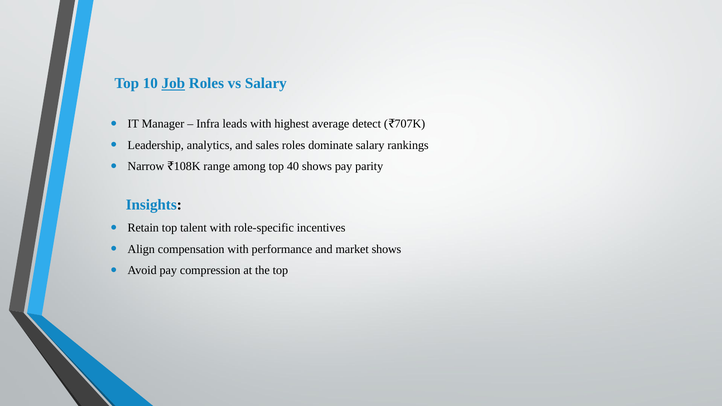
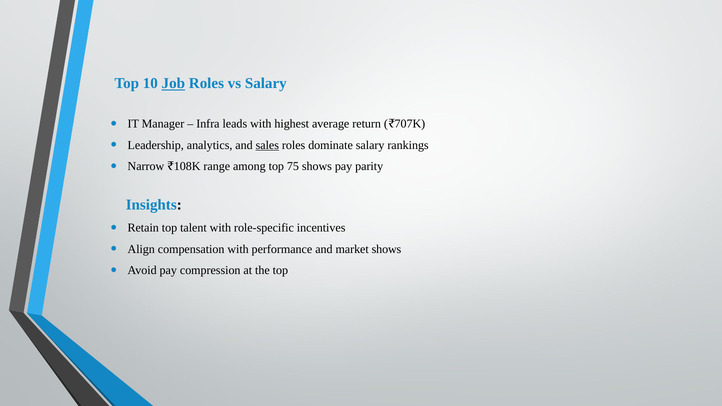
detect: detect -> return (367, 124)
sales underline: none -> present (267, 145)
40: 40 -> 75 (293, 167)
